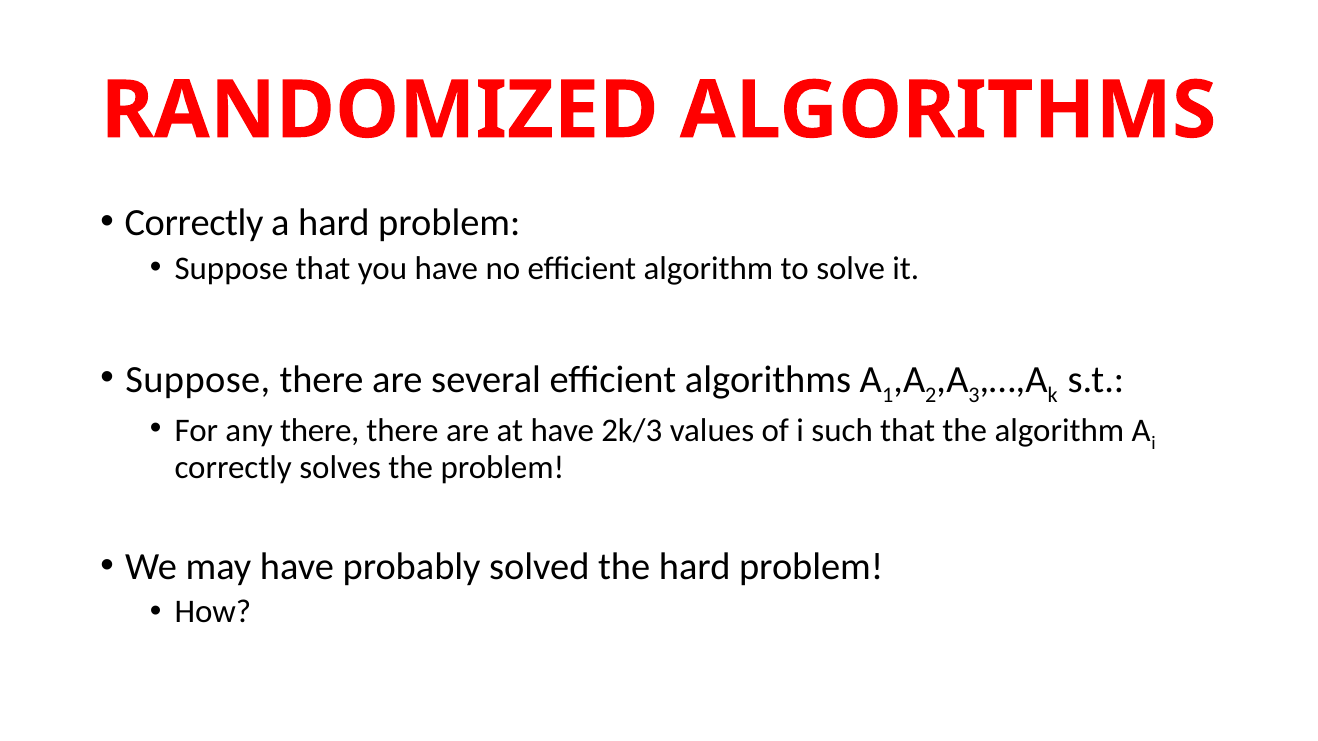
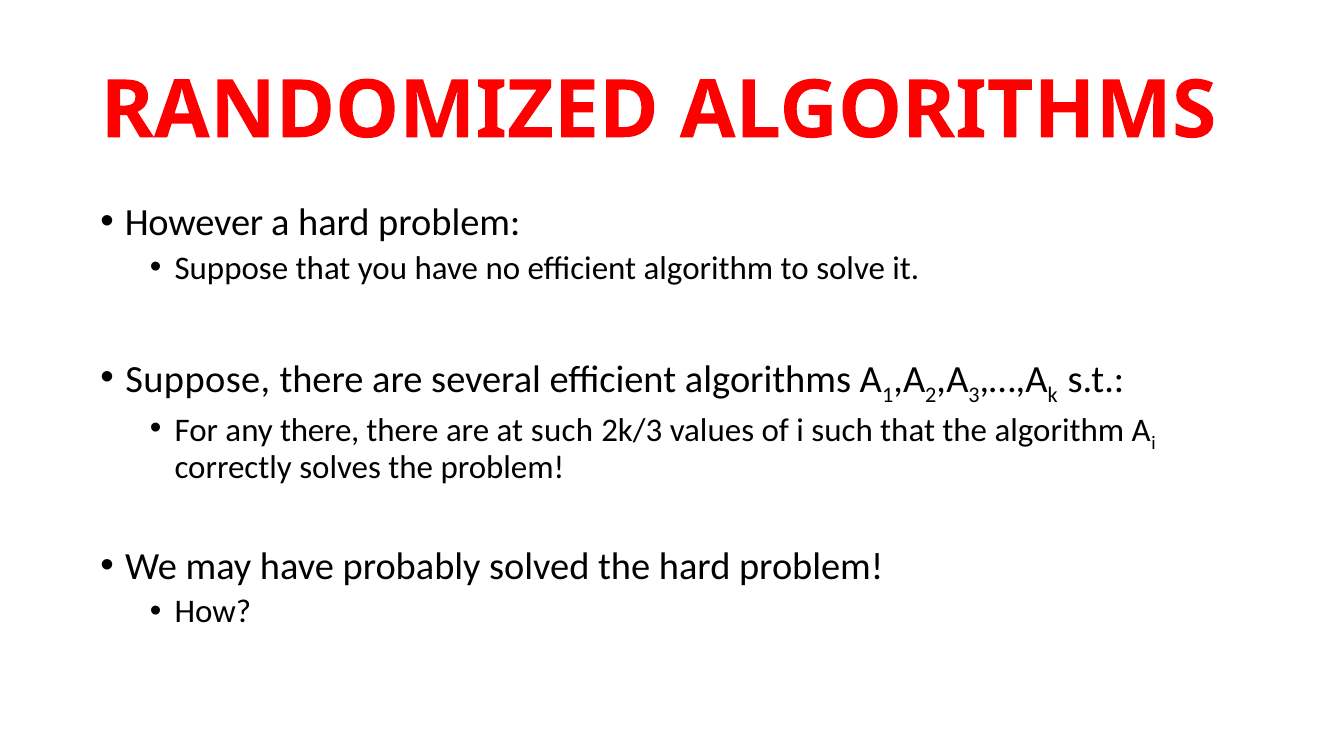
Correctly: Correctly -> However (194, 223)
at have: have -> such (562, 431)
